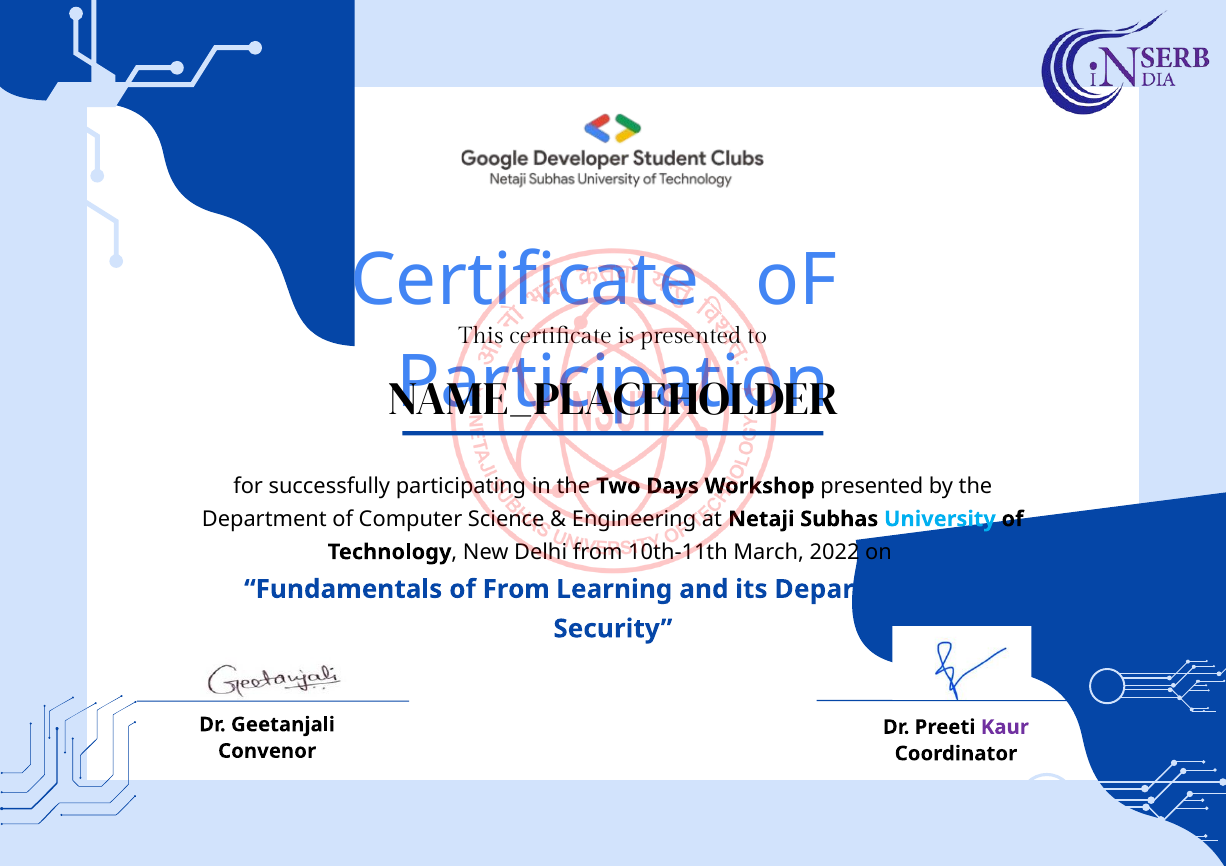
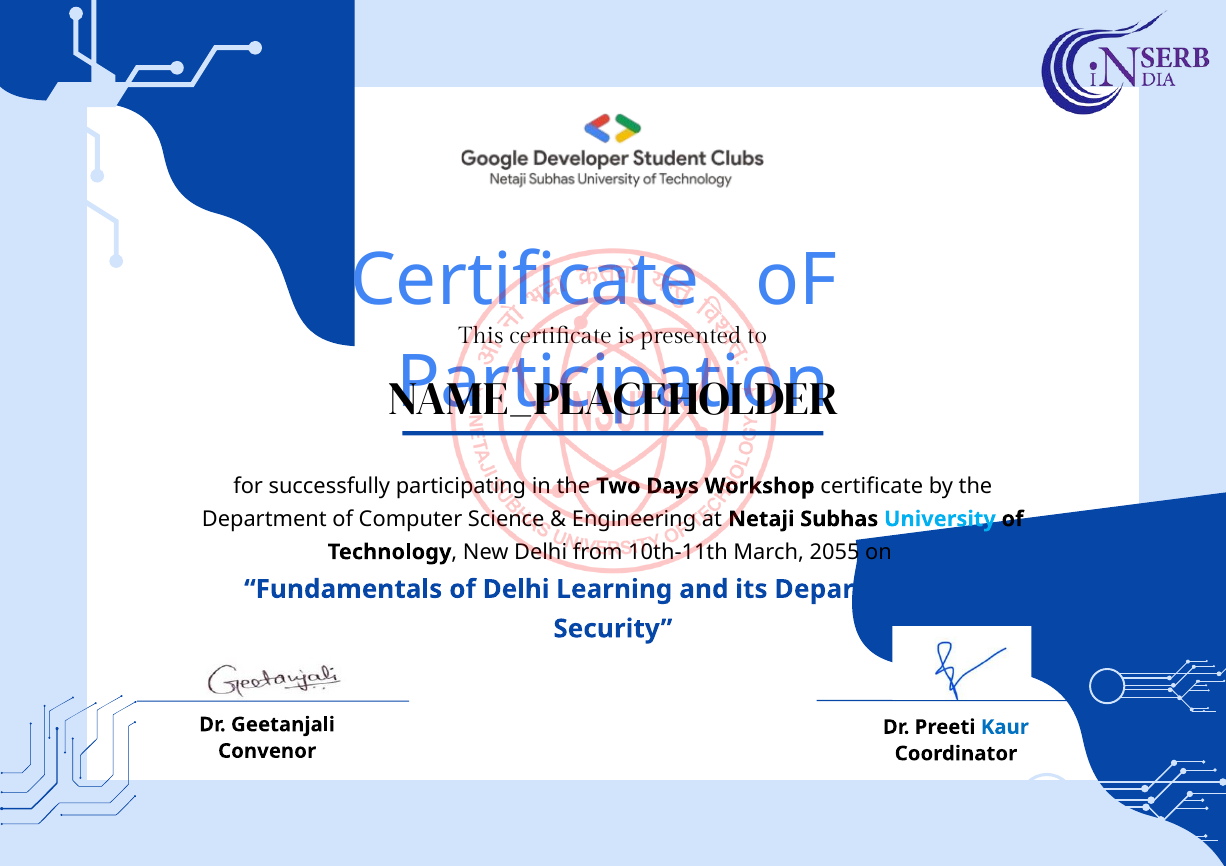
presented: presented -> certificate (872, 486)
2022: 2022 -> 2055 (835, 552)
of From: From -> Delhi (516, 589)
Kaur colour: purple -> blue (1005, 727)
